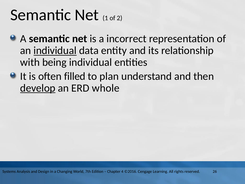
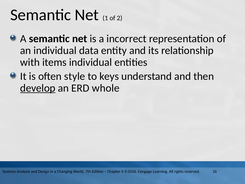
individual underline: present -> none (55, 50)
being: being -> items (54, 62)
filled: filled -> style (75, 76)
plan: plan -> keys (109, 76)
